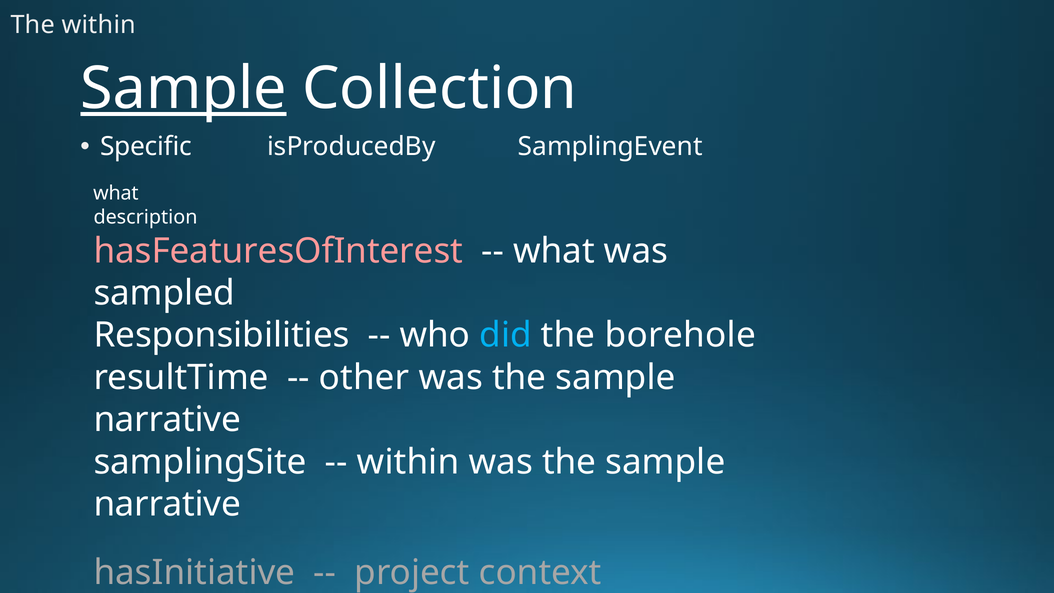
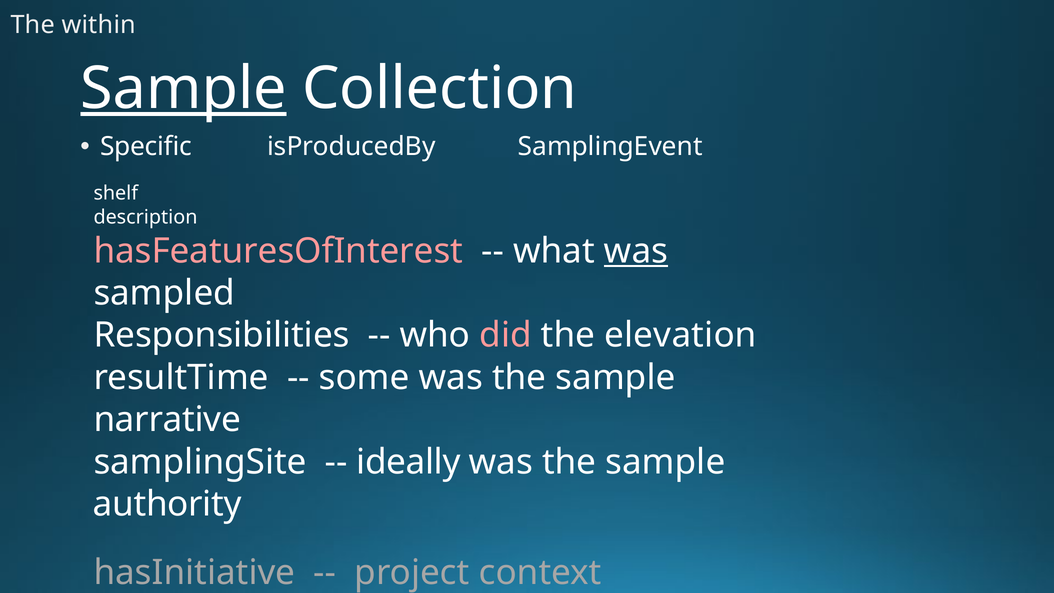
what: what -> shelf (116, 193)
was underline: none -> present (636, 251)
did colour: light blue -> pink (506, 335)
borehole: borehole -> elevation (680, 335)
other: other -> some (364, 377)
within: within -> ideally (408, 462)
narrative: narrative -> authority (167, 504)
